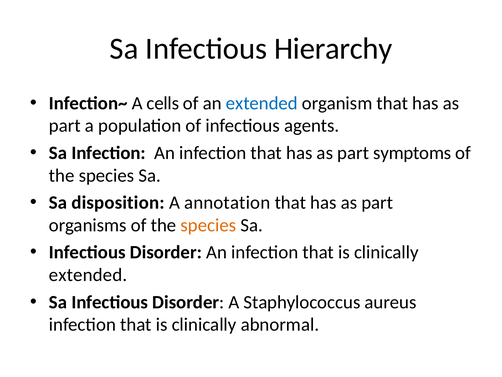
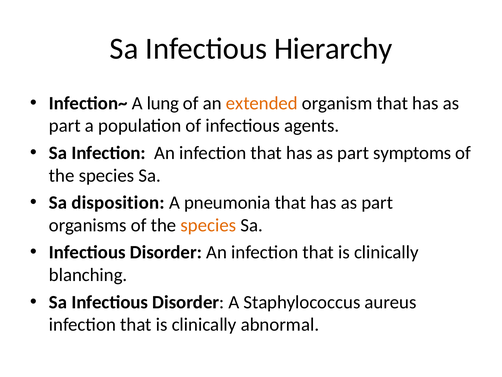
cells: cells -> lung (163, 103)
extended colour: blue -> orange (262, 103)
annotation: annotation -> pneumonia (227, 202)
extended: extended -> blanching (88, 275)
